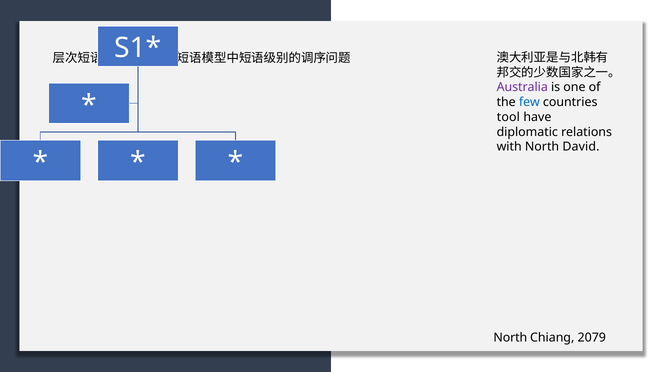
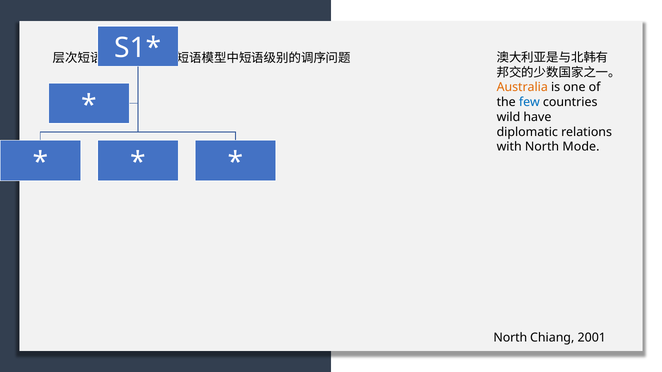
Australia colour: purple -> orange (522, 87)
tool: tool -> wild (508, 117)
David: David -> Mode (581, 147)
2079: 2079 -> 2001 (592, 338)
